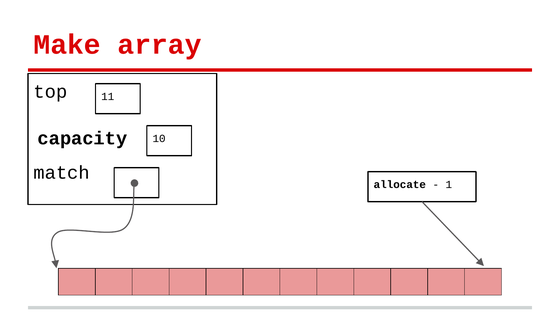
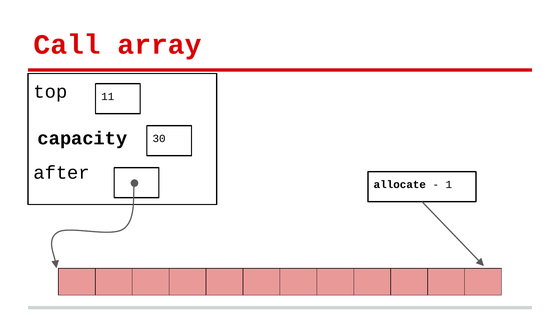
Make: Make -> Call (67, 45)
10: 10 -> 30 (159, 139)
match: match -> after (62, 173)
